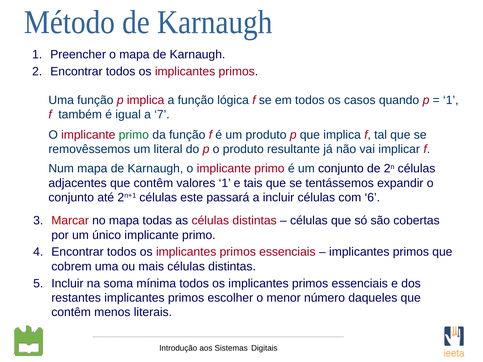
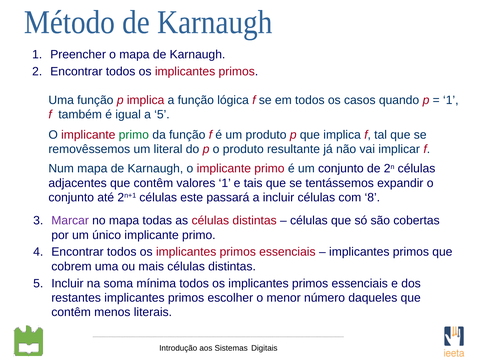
a 7: 7 -> 5 (162, 115)
6: 6 -> 8 (372, 198)
Marcar colour: red -> purple (70, 221)
